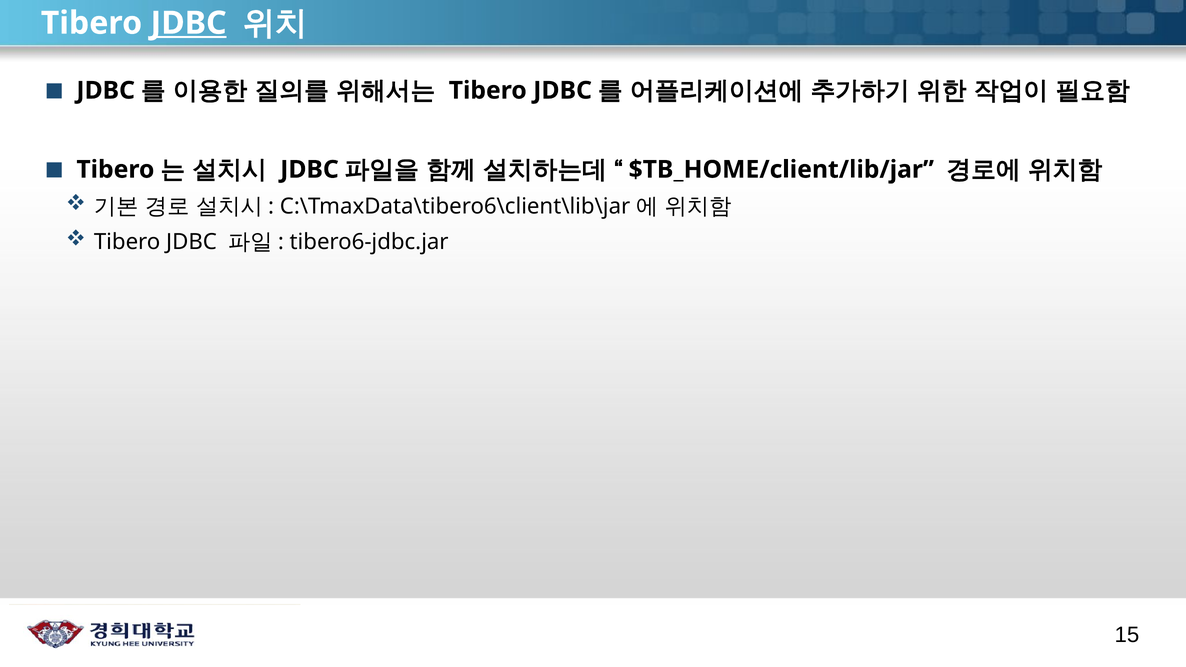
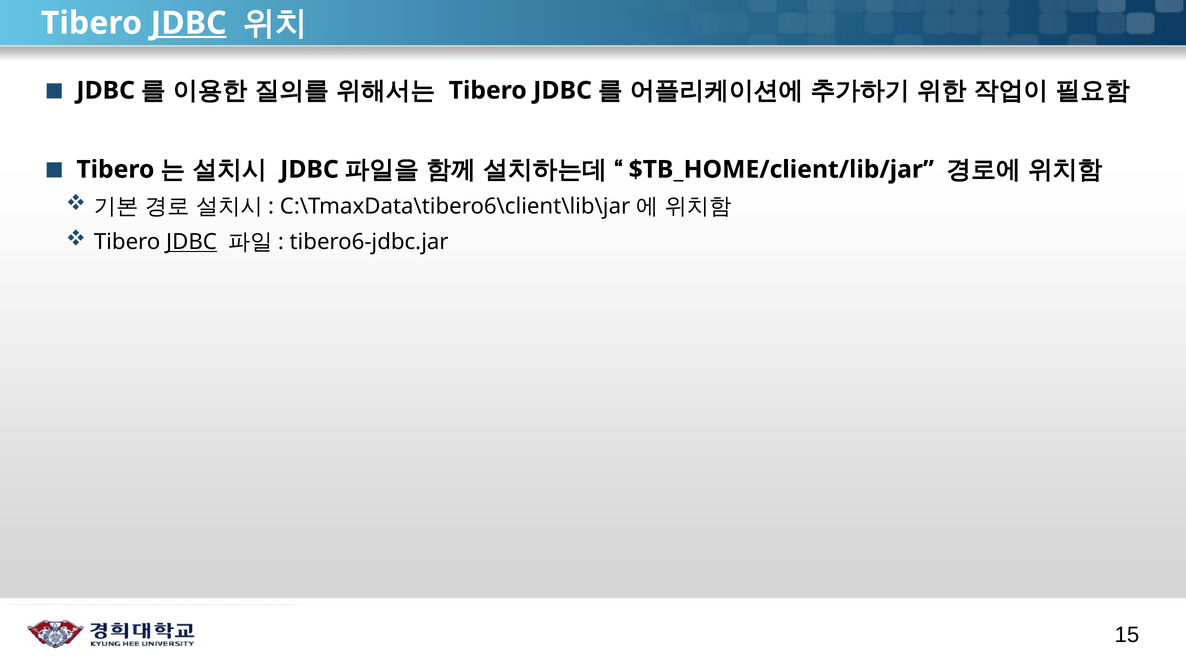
JDBC underline: none -> present (192, 242)
